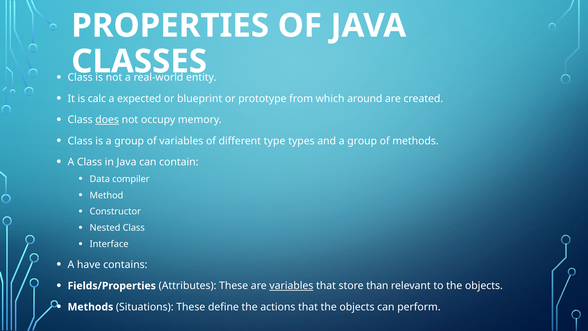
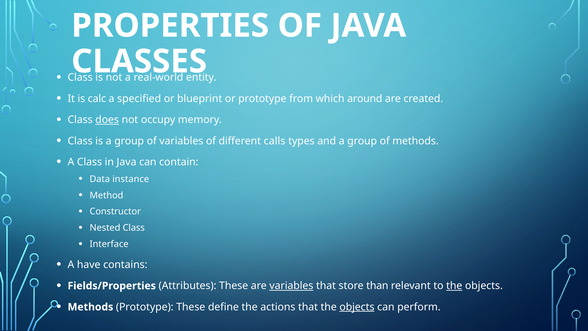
expected: expected -> specified (139, 99)
type: type -> calls (275, 141)
compiler: compiler -> instance (131, 179)
the underline: none -> present (454, 286)
Methods Situations: Situations -> Prototype (145, 307)
objects underline: none -> present (357, 307)
